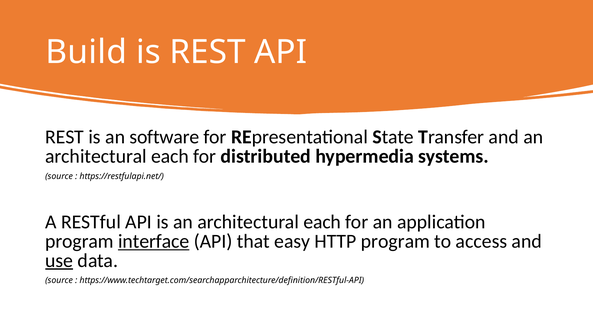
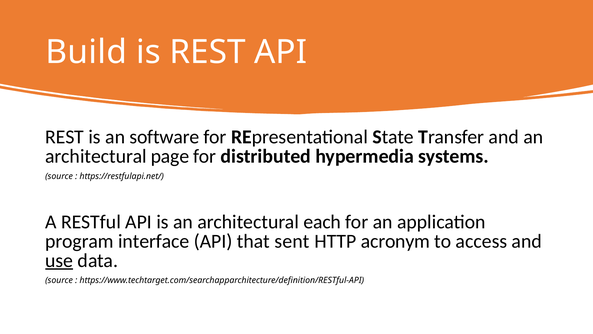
each: each -> page (170, 156)
interface underline: present -> none (154, 241)
easy: easy -> sent (292, 241)
HTTP program: program -> acronym (395, 241)
